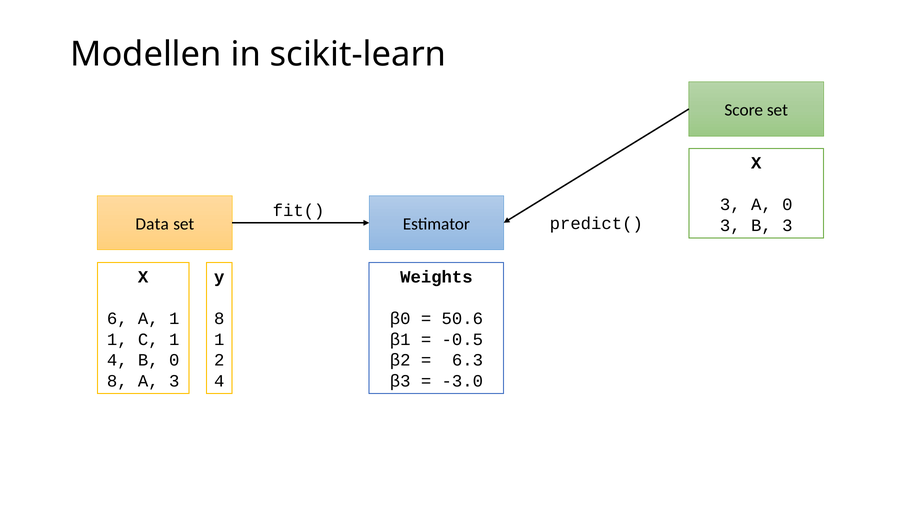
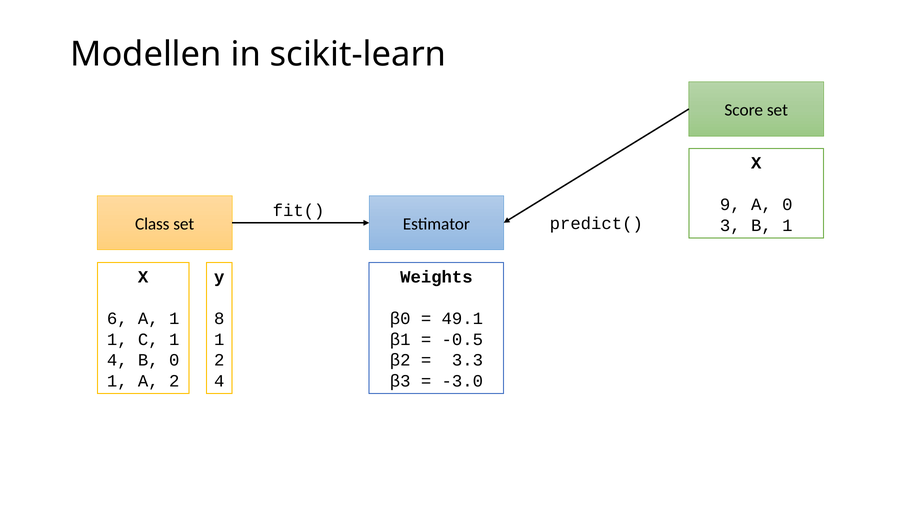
3: 3 -> 9 (730, 205)
Data: Data -> Class (152, 224)
B 3: 3 -> 1 (787, 225)
50.6: 50.6 -> 49.1 (462, 319)
6.3: 6.3 -> 3.3 (468, 360)
8: 8 -> 1 (117, 381)
A 3: 3 -> 2 (174, 381)
